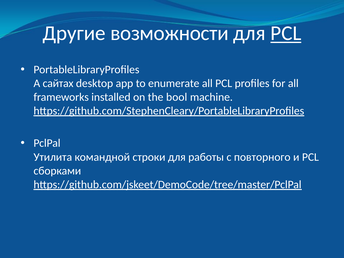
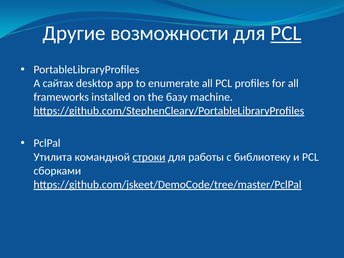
bool: bool -> базу (177, 97)
строки underline: none -> present (149, 157)
повторного: повторного -> библиотеку (262, 157)
